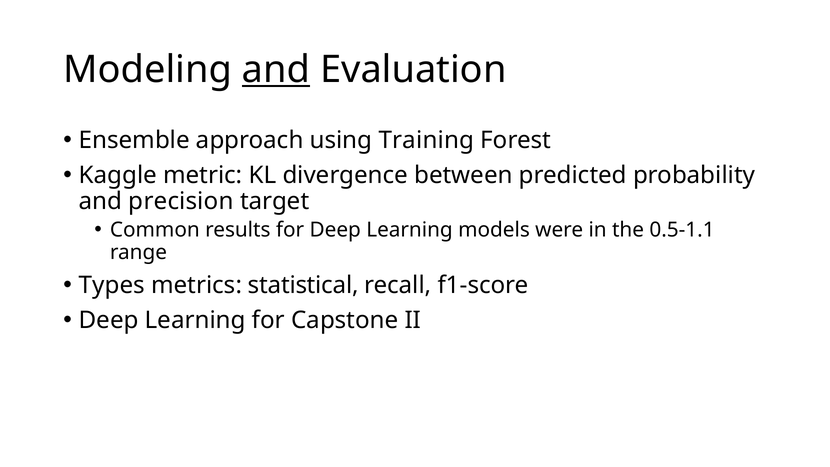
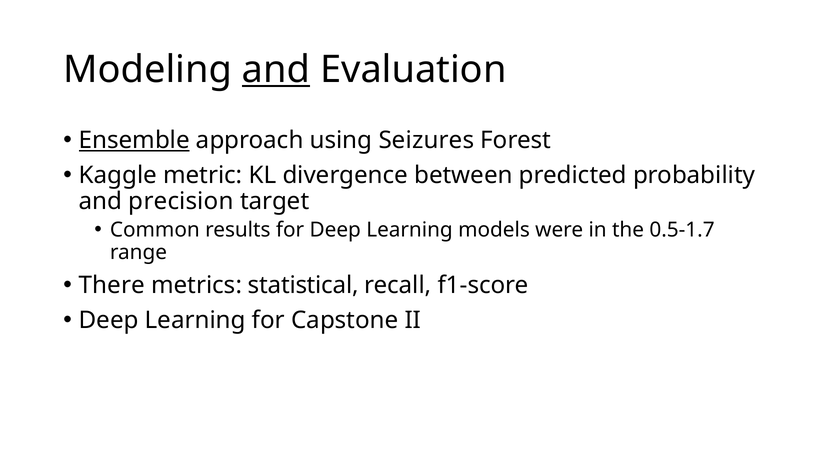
Ensemble underline: none -> present (134, 140)
Training: Training -> Seizures (426, 140)
0.5-1.1: 0.5-1.1 -> 0.5-1.7 (682, 230)
Types: Types -> There (112, 285)
